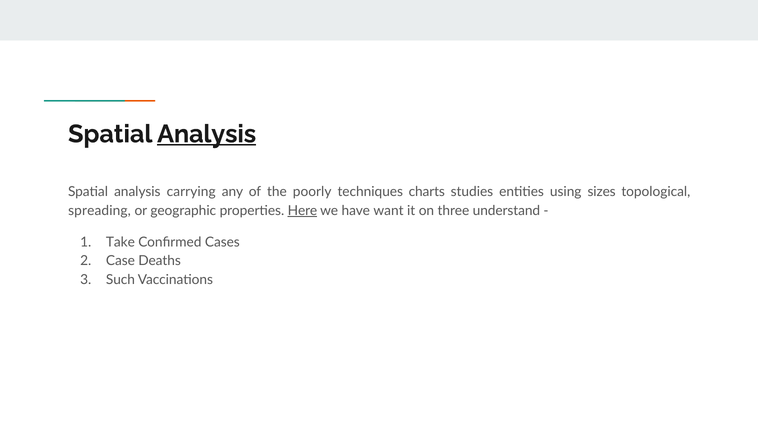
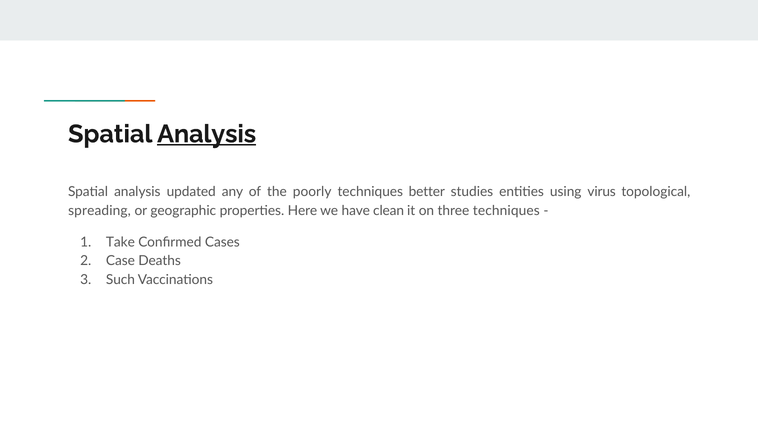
carrying: carrying -> updated (191, 191)
charts: charts -> better (427, 191)
sizes: sizes -> virus (602, 191)
Here underline: present -> none (302, 210)
want: want -> clean (389, 210)
three understand: understand -> techniques (506, 210)
